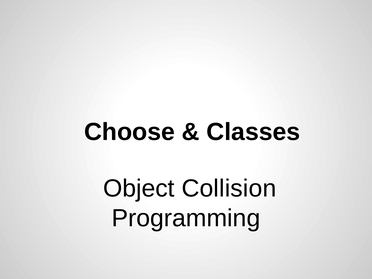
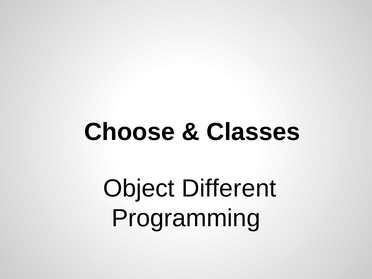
Collision: Collision -> Different (229, 189)
